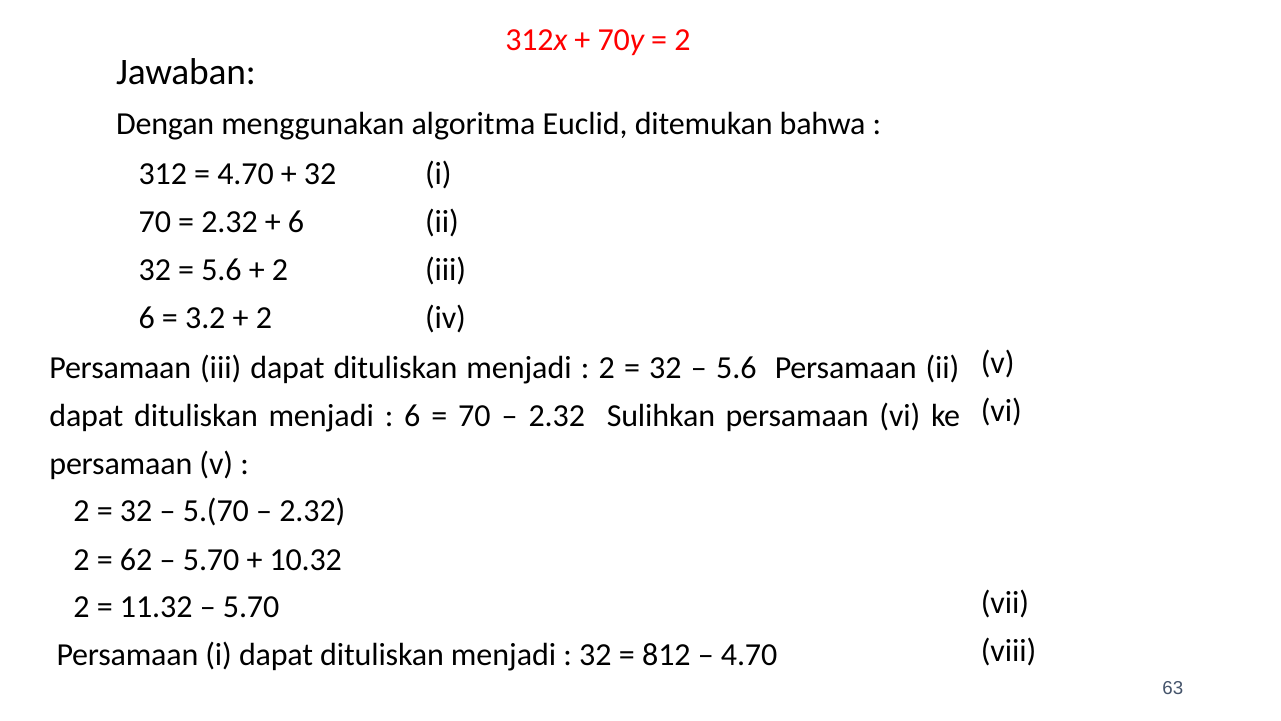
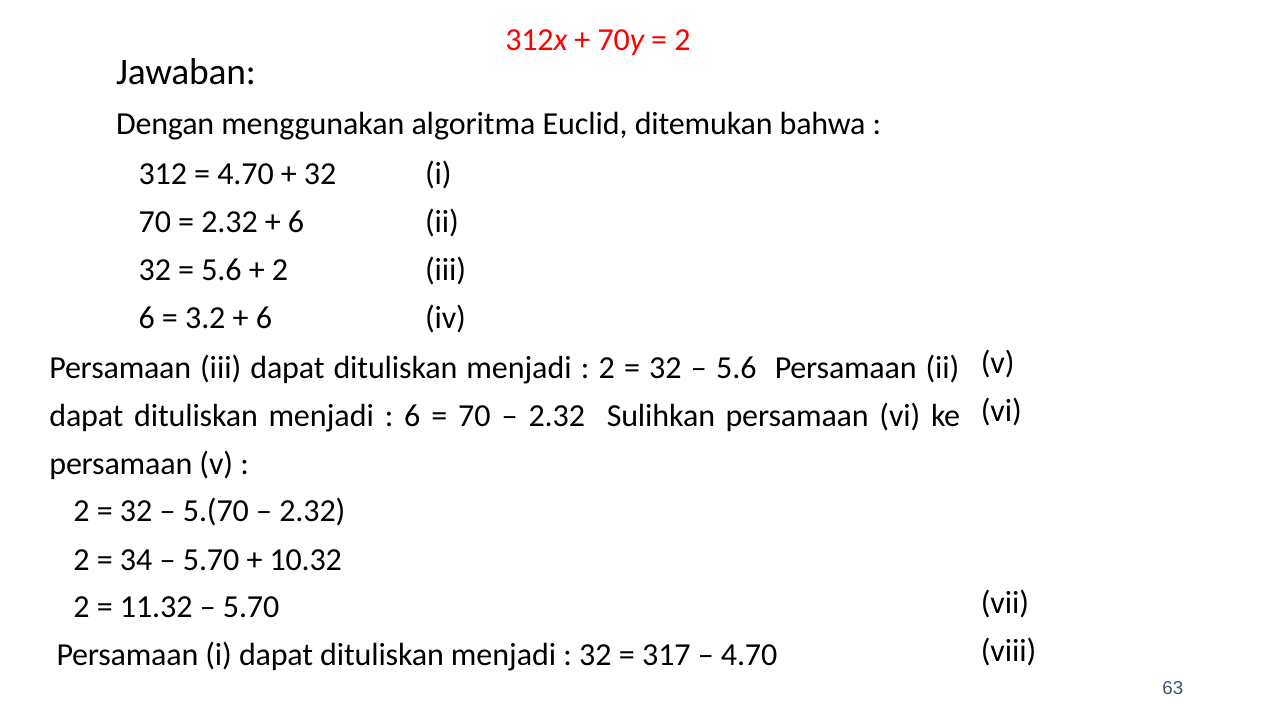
2: 2 -> 6 (264, 318)
62: 62 -> 34 (136, 559)
812: 812 -> 317 (666, 655)
